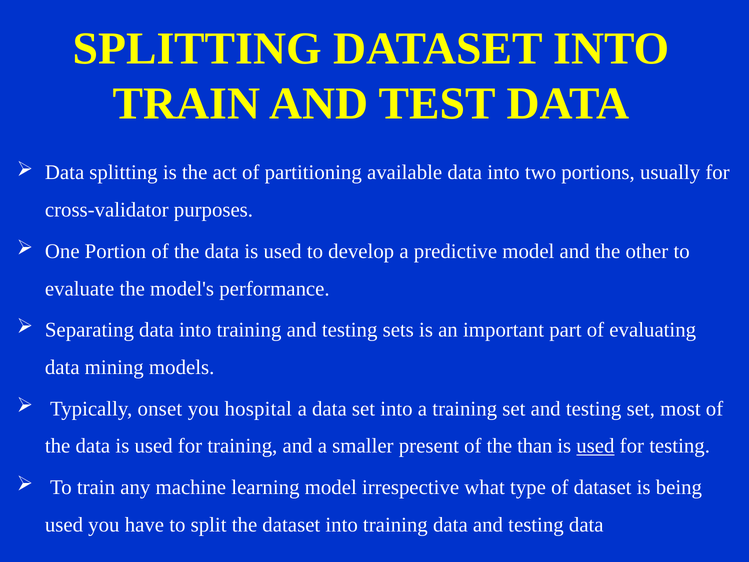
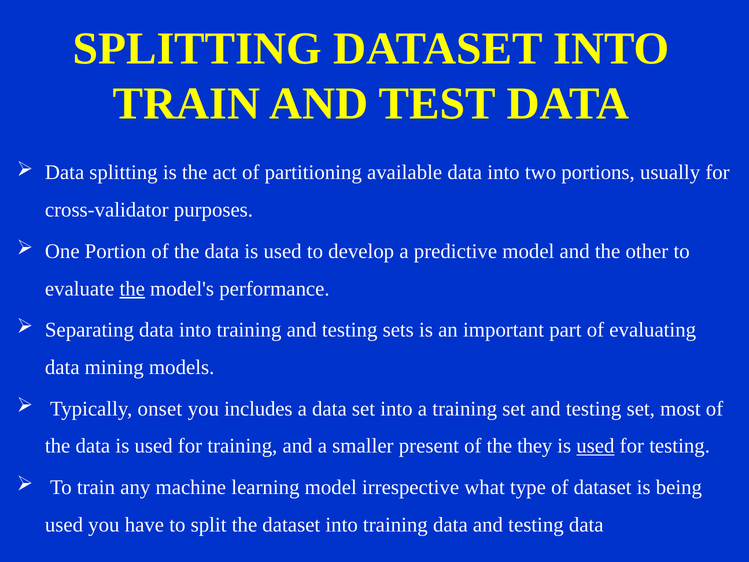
the underline: none -> present (132, 289)
hospital: hospital -> includes (258, 408)
than: than -> they (535, 446)
